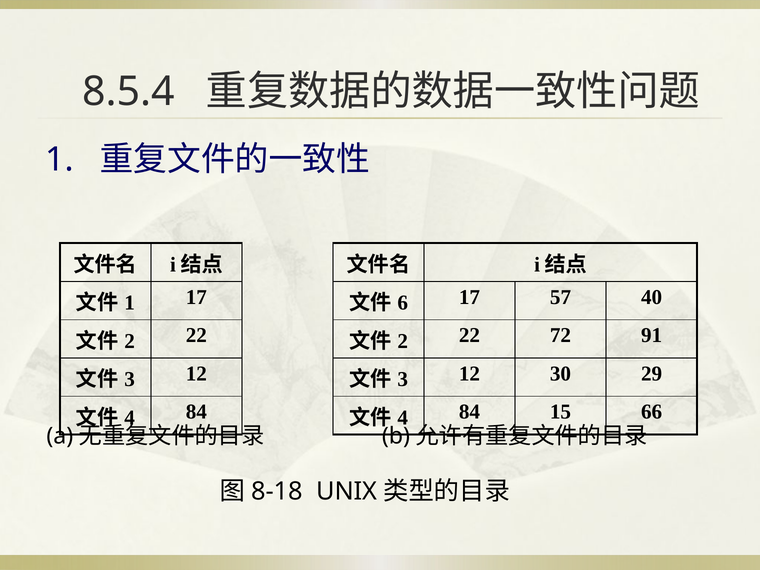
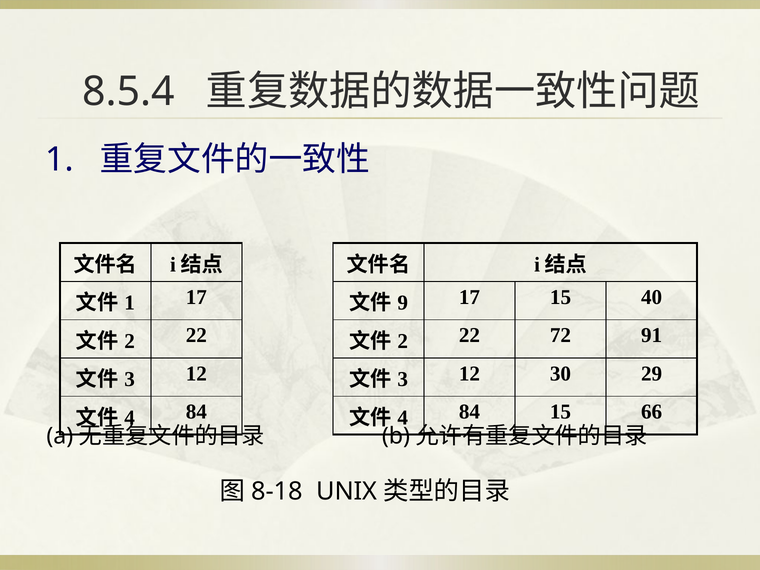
6: 6 -> 9 (403, 303)
17 57: 57 -> 15 (561, 297)
